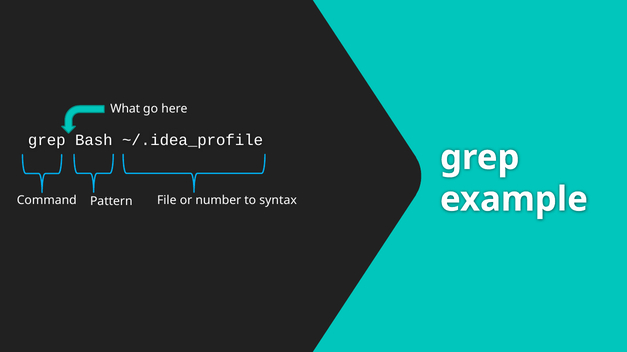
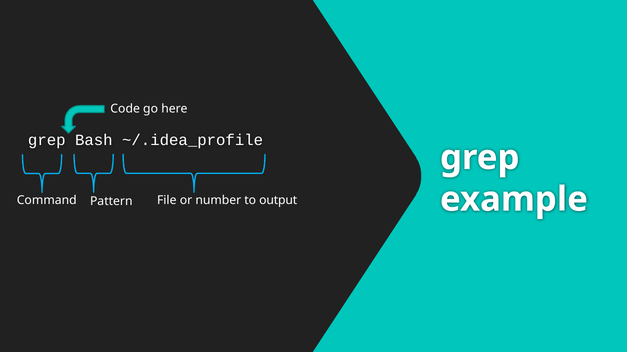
What: What -> Code (125, 109)
syntax: syntax -> output (278, 201)
